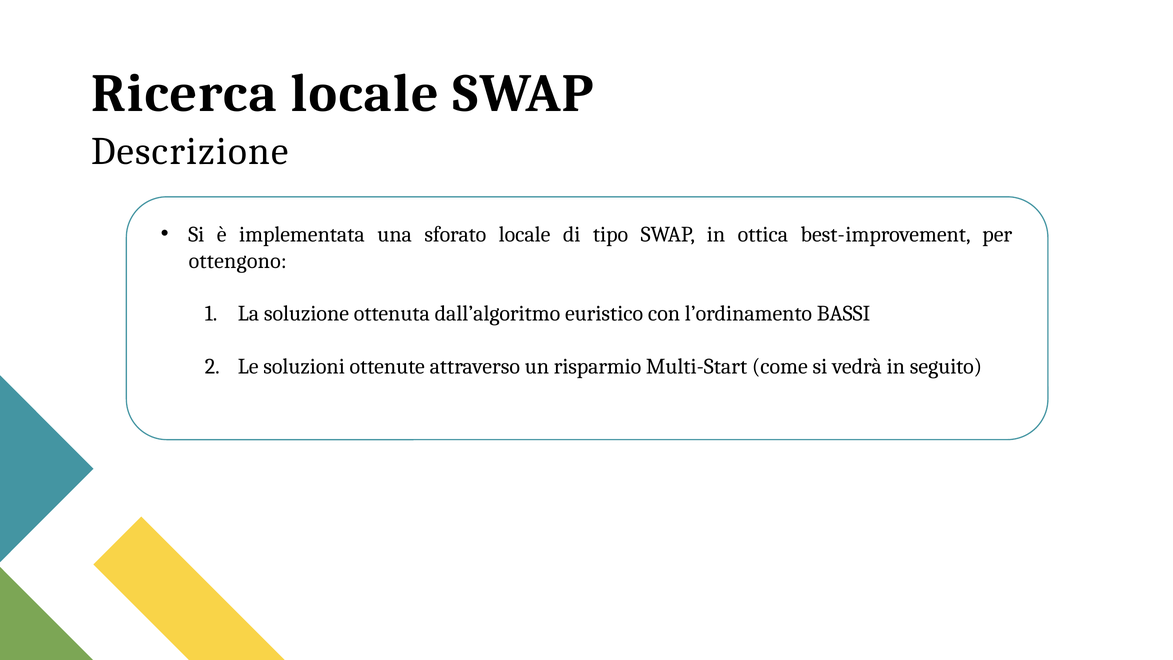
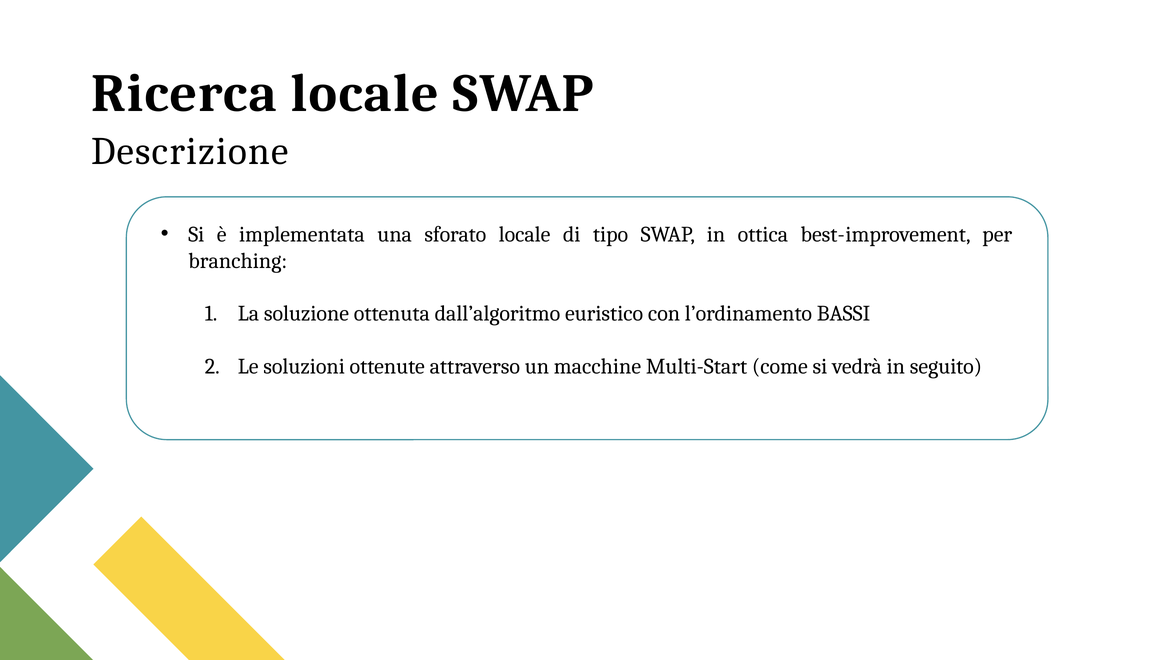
ottengono: ottengono -> branching (238, 261)
risparmio: risparmio -> macchine (597, 366)
